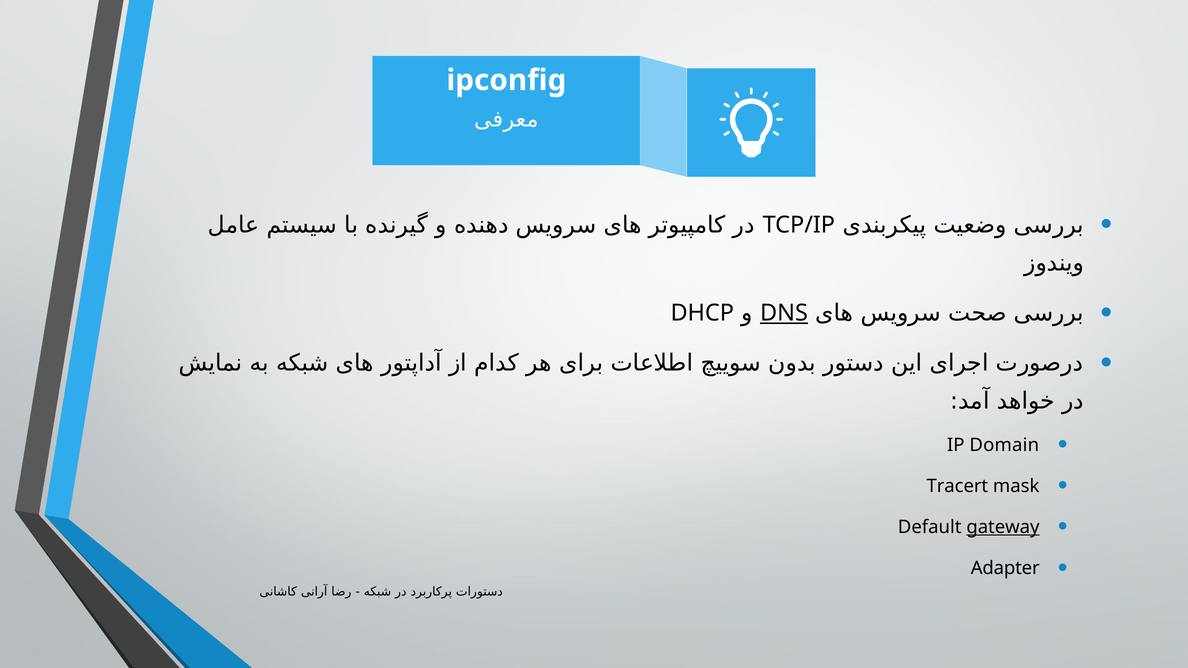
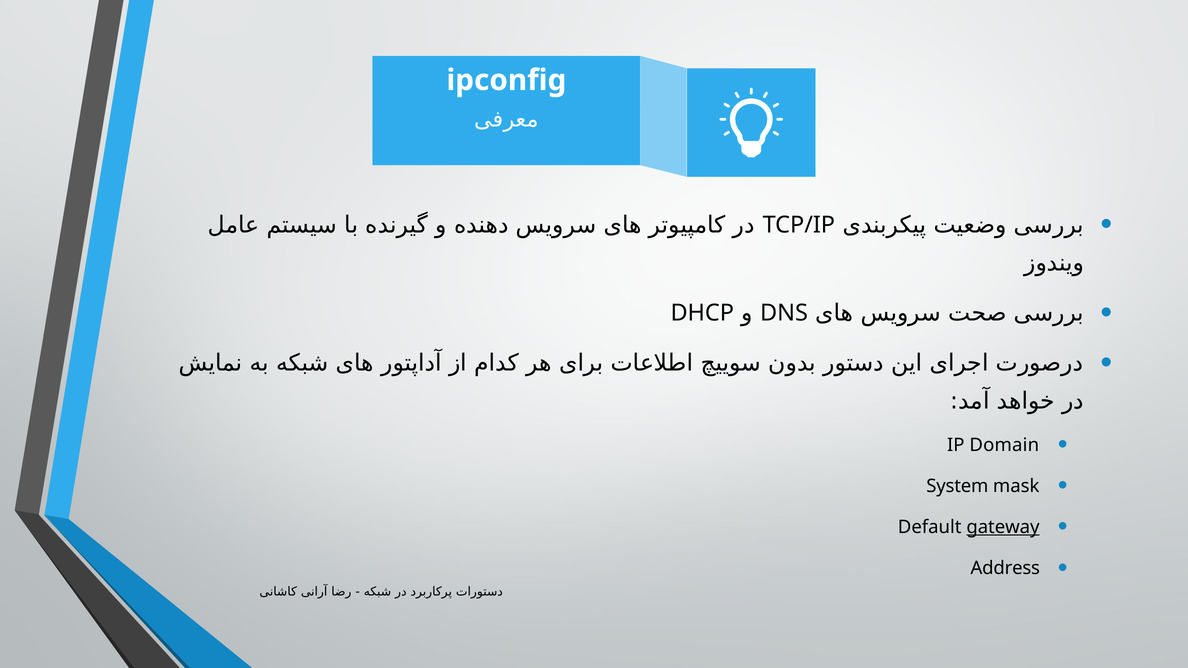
DNS underline: present -> none (784, 313)
Tracert: Tracert -> System (957, 486)
Adapter: Adapter -> Address (1005, 569)
